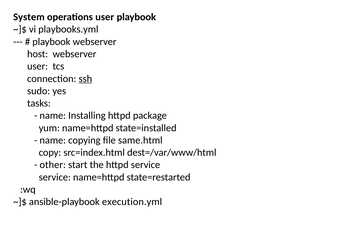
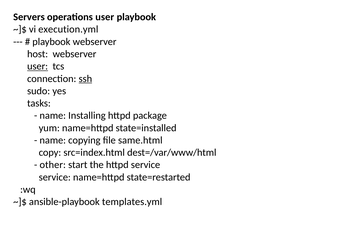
System: System -> Servers (29, 17)
playbooks.yml: playbooks.yml -> execution.yml (68, 29)
user underline: none -> present (38, 66)
execution.yml: execution.yml -> templates.yml (132, 202)
